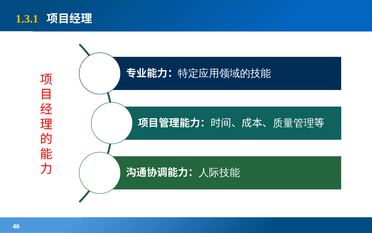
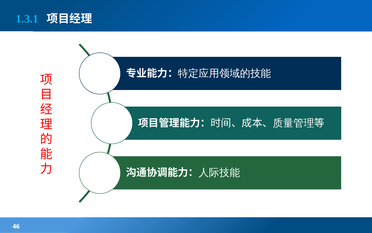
1.3.1 colour: yellow -> light blue (27, 19)
